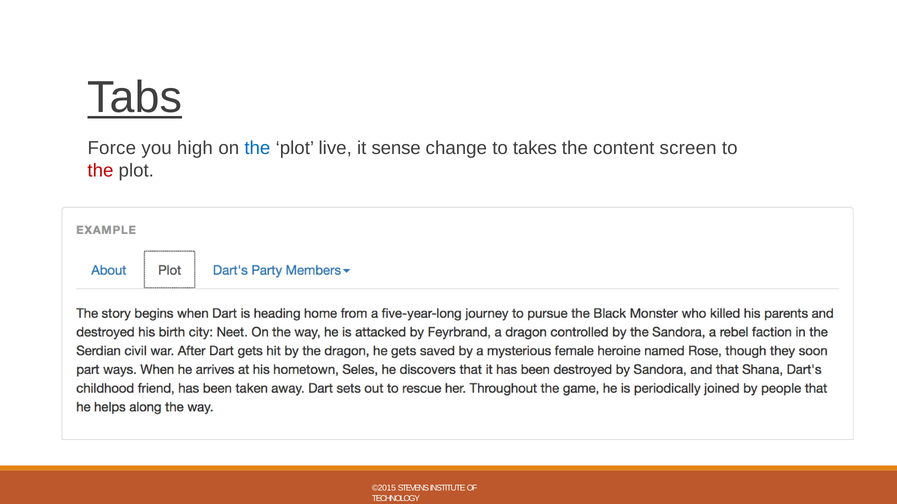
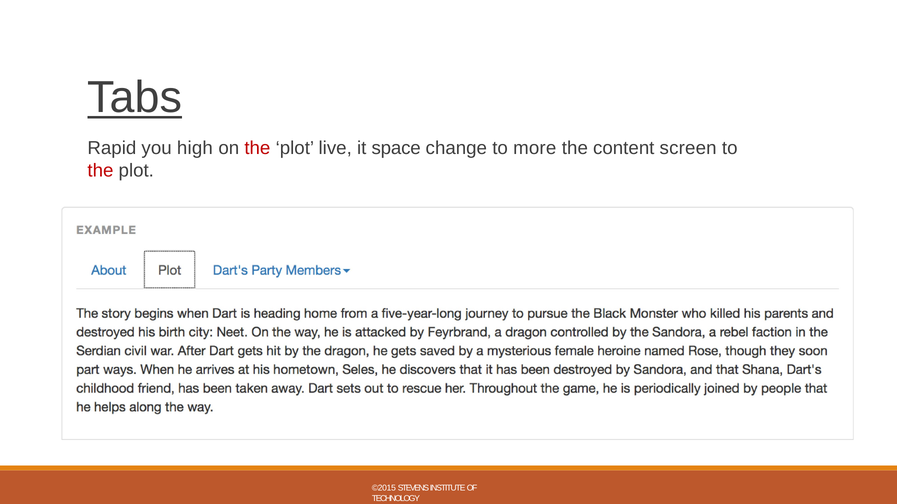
Force: Force -> Rapid (112, 148)
the colour: blue -> red (257, 148)
sense: sense -> space (396, 148)
takes: takes -> more (535, 148)
